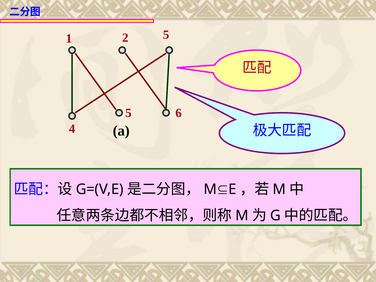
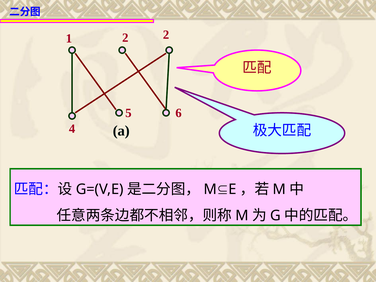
2 5: 5 -> 2 (166, 35)
